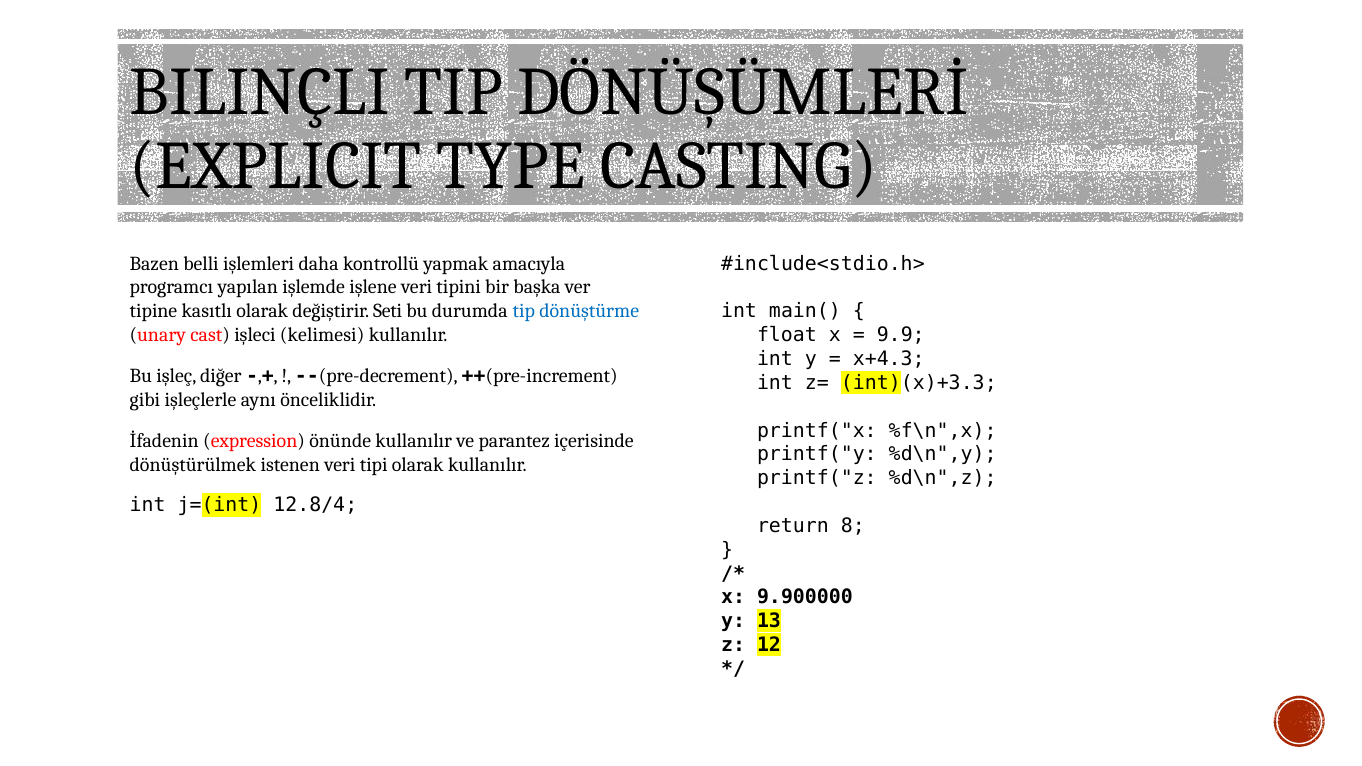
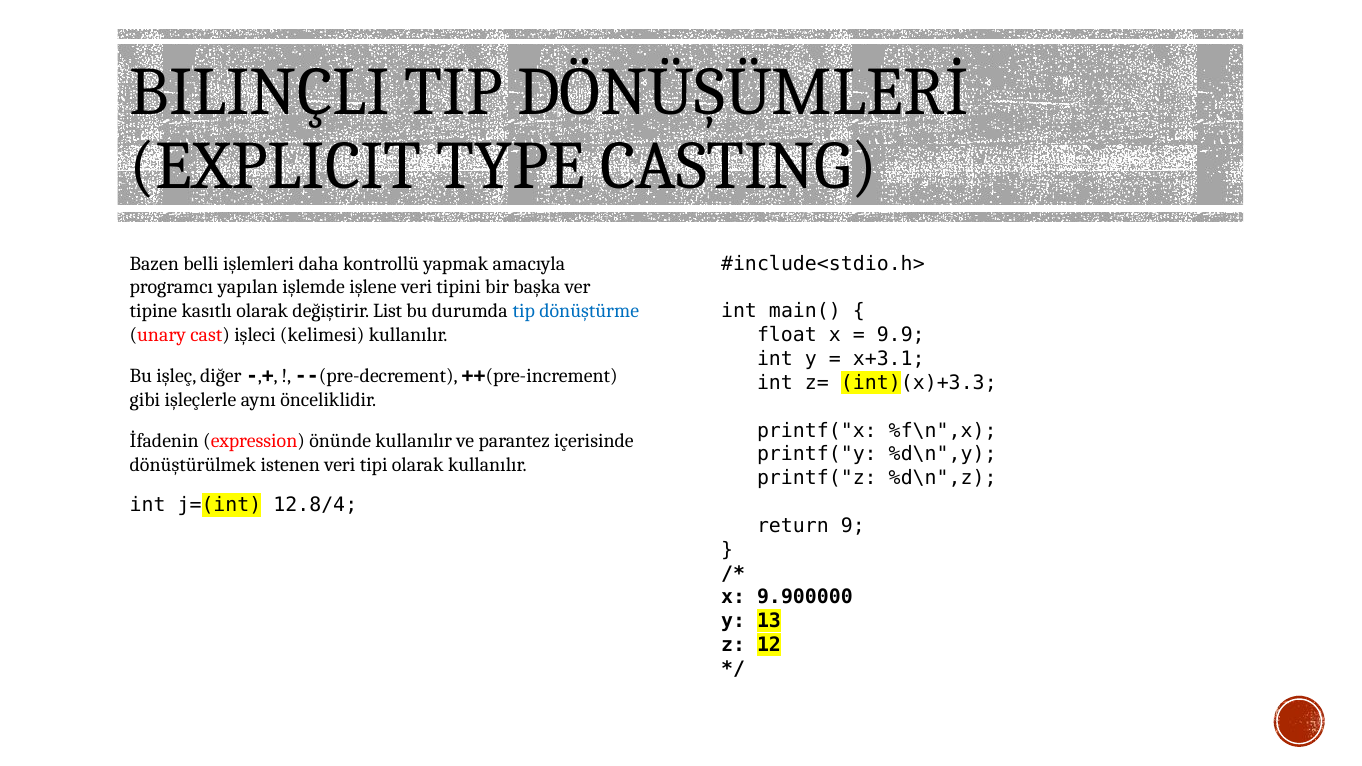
Seti: Seti -> List (388, 311)
x+4.3: x+4.3 -> x+3.1 (889, 359)
8: 8 -> 9 (853, 526)
